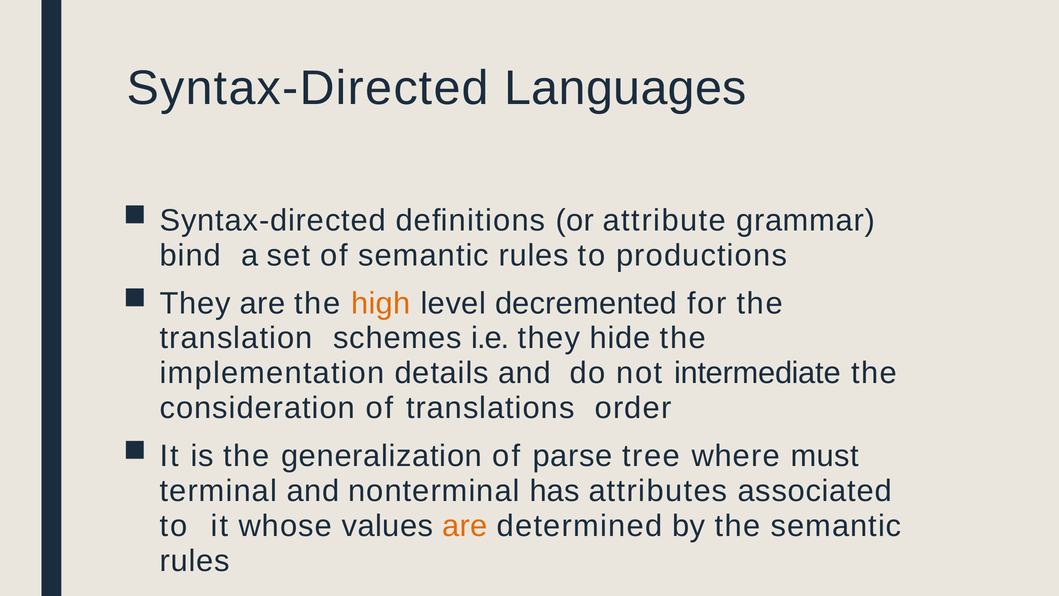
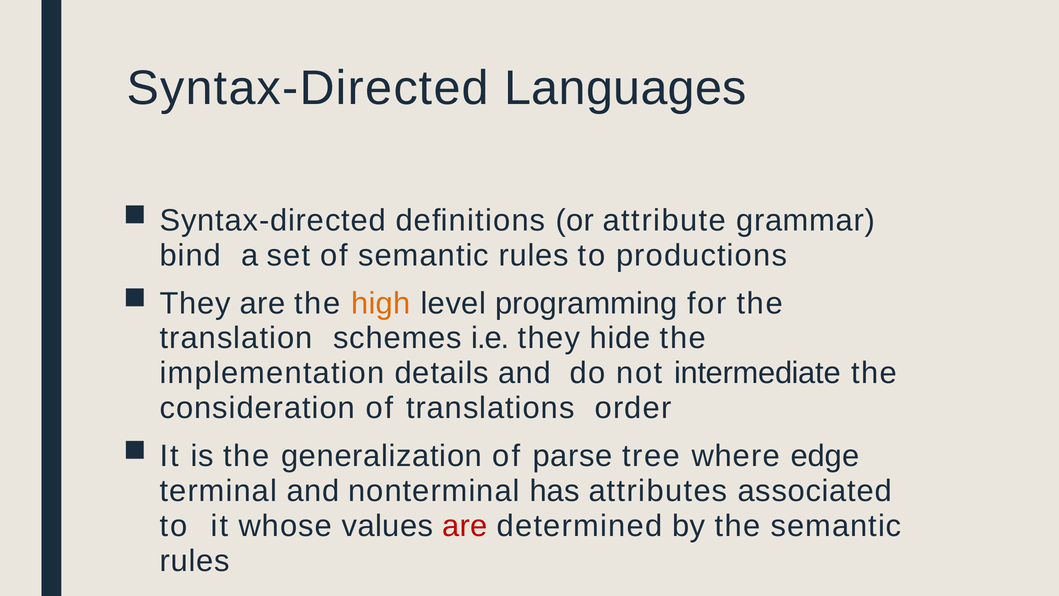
decremented: decremented -> programming (586, 303)
must: must -> edge (825, 456)
are colour: orange -> red (465, 526)
